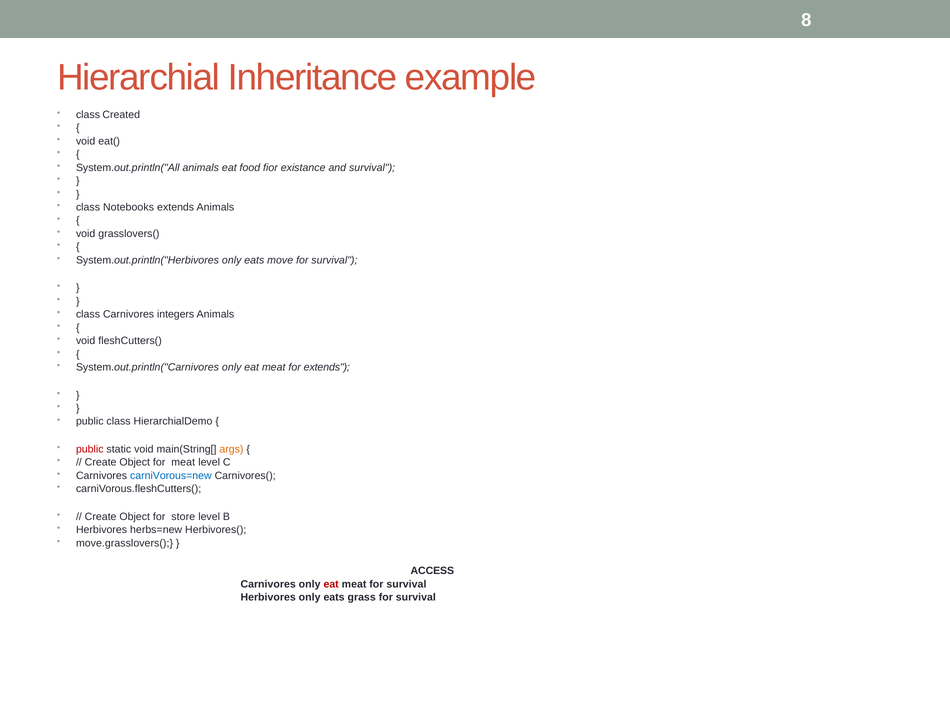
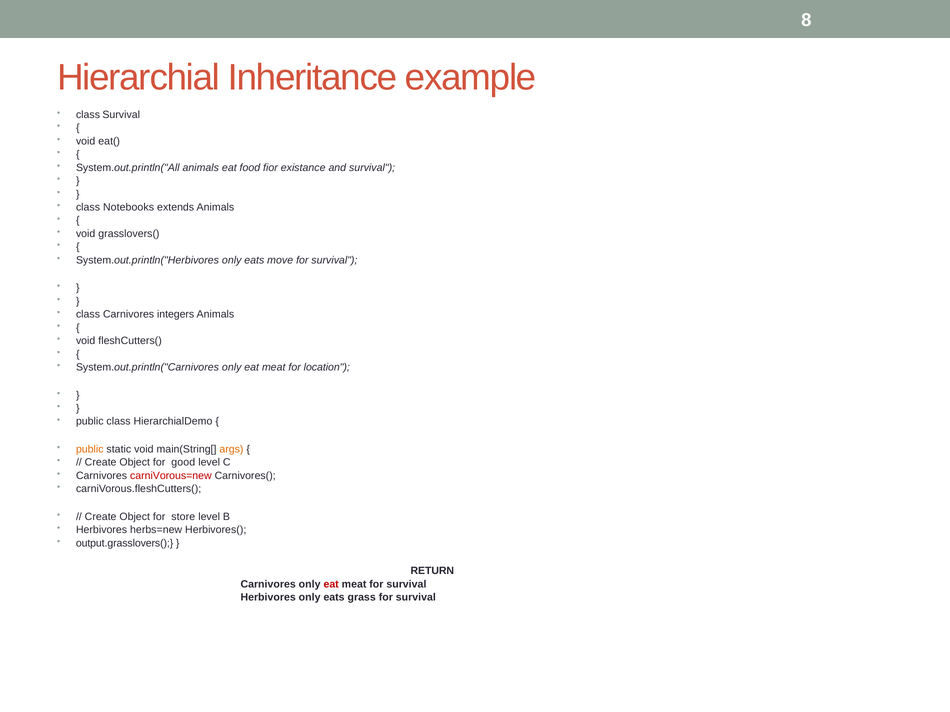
class Created: Created -> Survival (121, 115)
for extends: extends -> location (327, 368)
public colour: red -> orange (90, 450)
for meat: meat -> good (183, 463)
carniVorous=new colour: blue -> red (171, 476)
move.grasslovers(: move.grasslovers( -> output.grasslovers( (125, 544)
ACCESS: ACCESS -> RETURN (432, 571)
